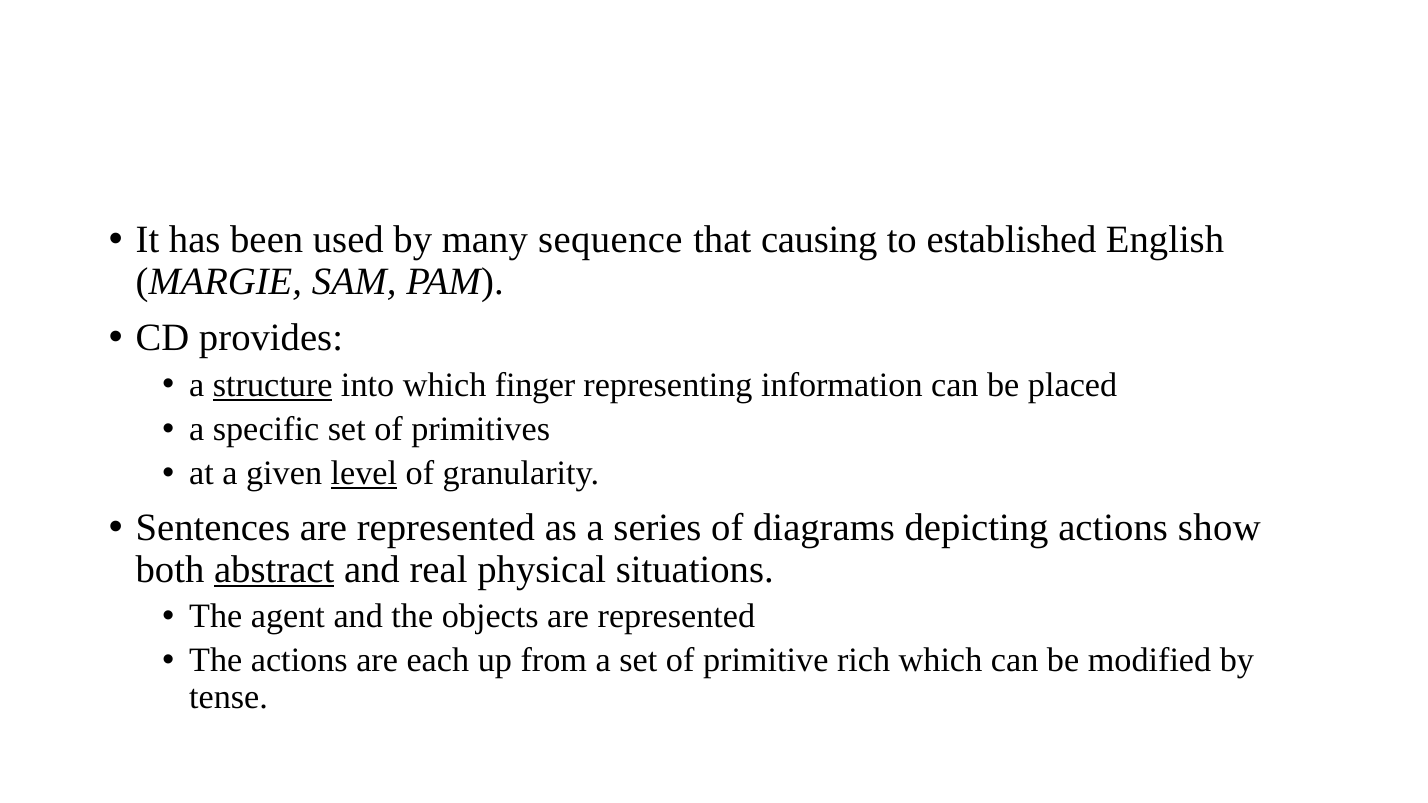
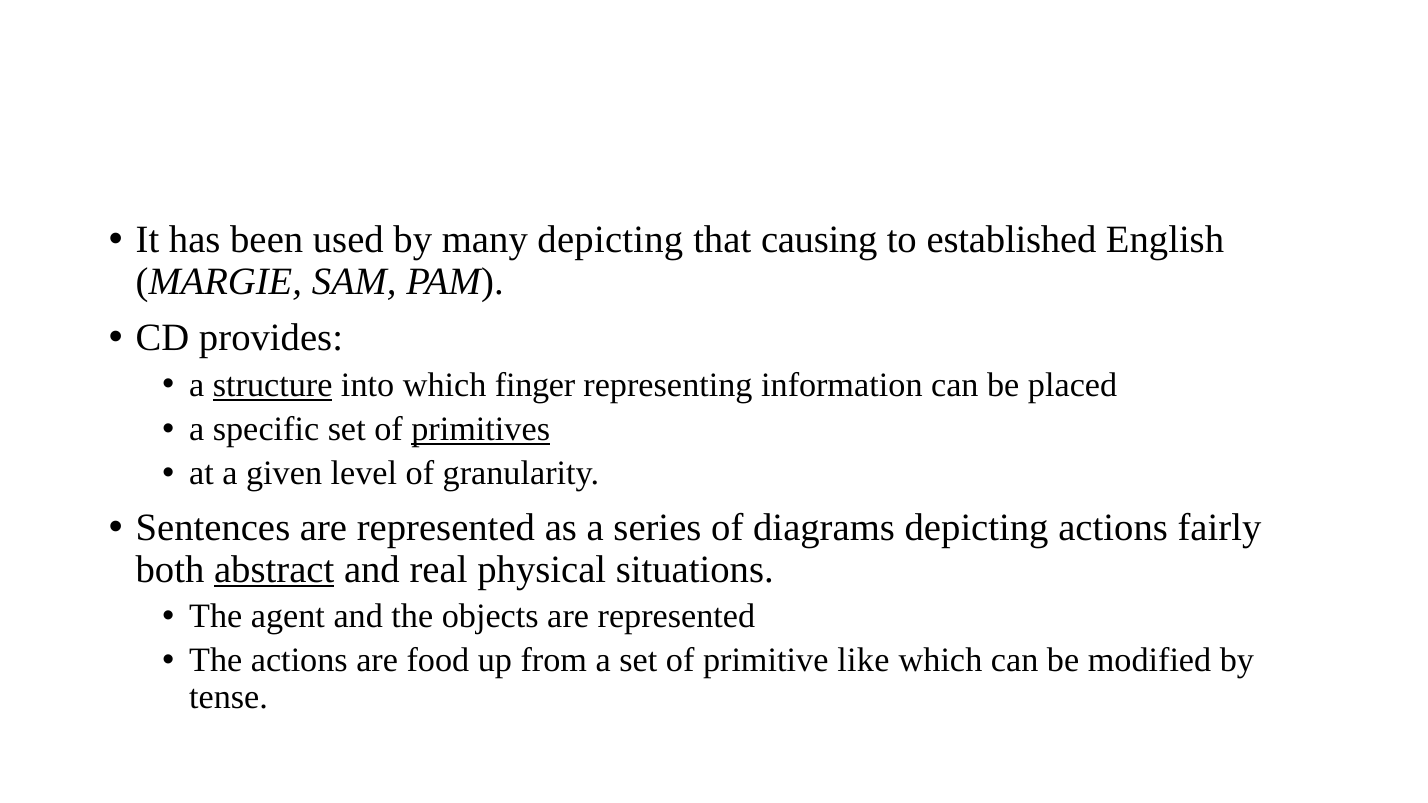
many sequence: sequence -> depicting (610, 240)
primitives underline: none -> present (481, 429)
level underline: present -> none (364, 474)
show: show -> fairly (1219, 528)
each: each -> food (438, 661)
rich: rich -> like (863, 661)
